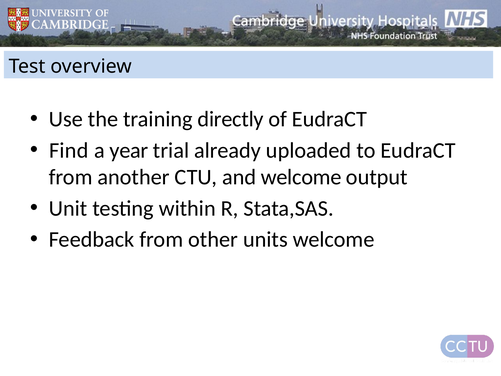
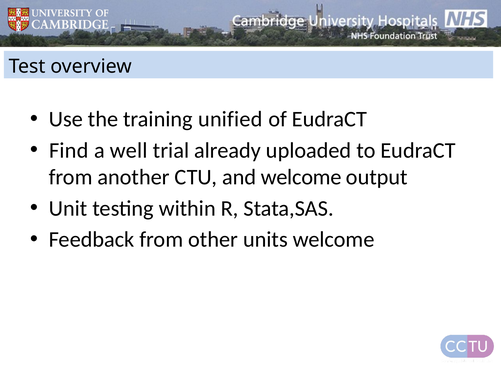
directly: directly -> unified (230, 119)
year: year -> well (129, 150)
